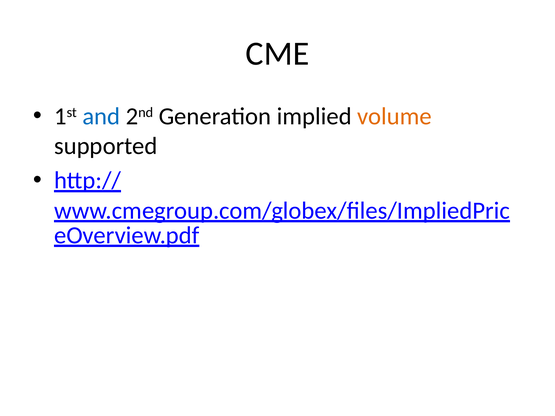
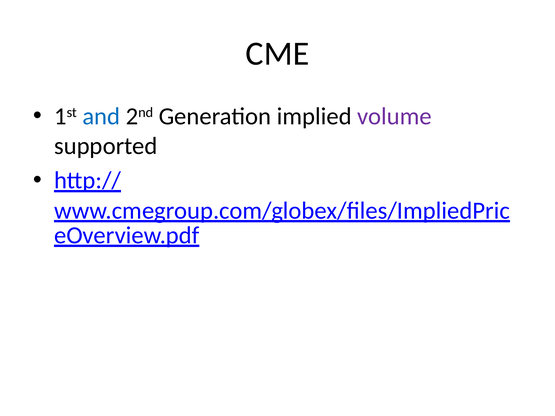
volume colour: orange -> purple (394, 116)
